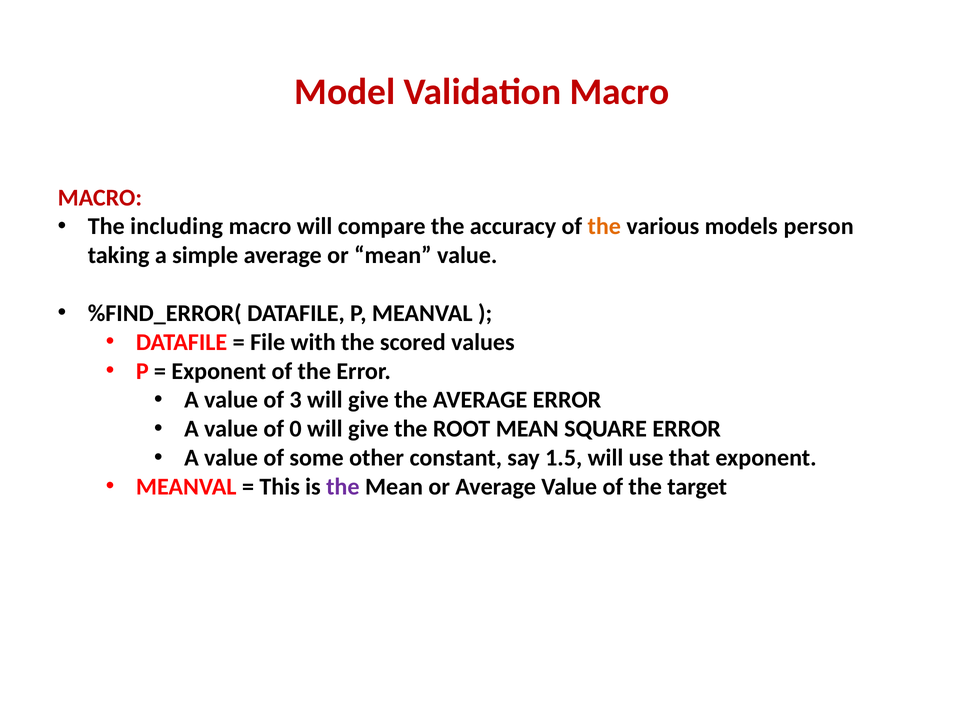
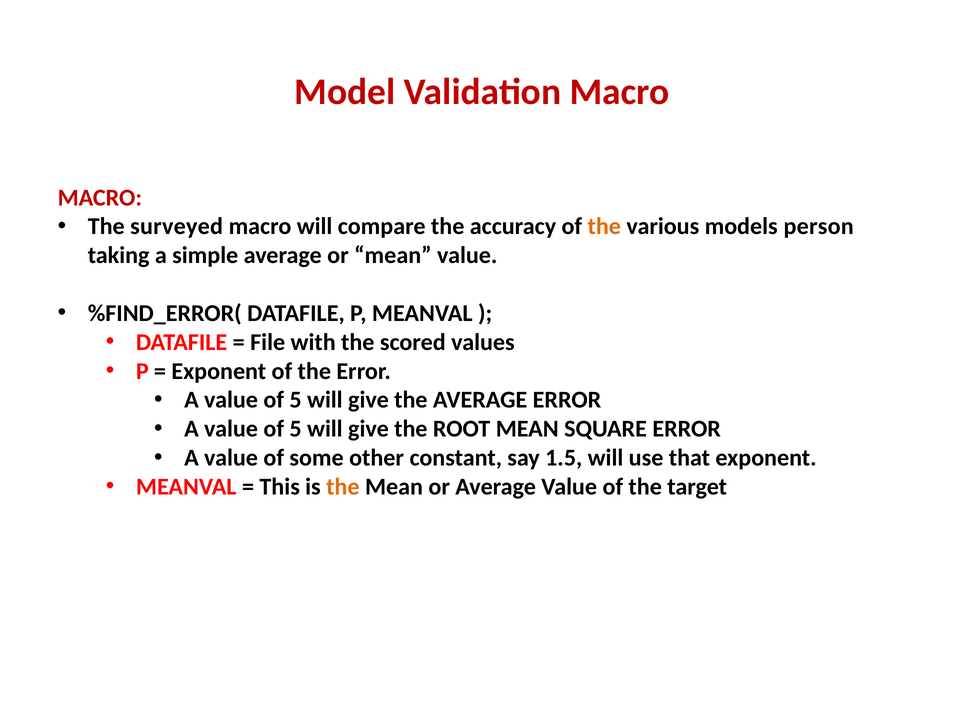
including: including -> surveyed (177, 227)
3: 3 -> 5 (296, 400)
0: 0 -> 5 (296, 429)
the colour: purple -> orange (343, 487)
